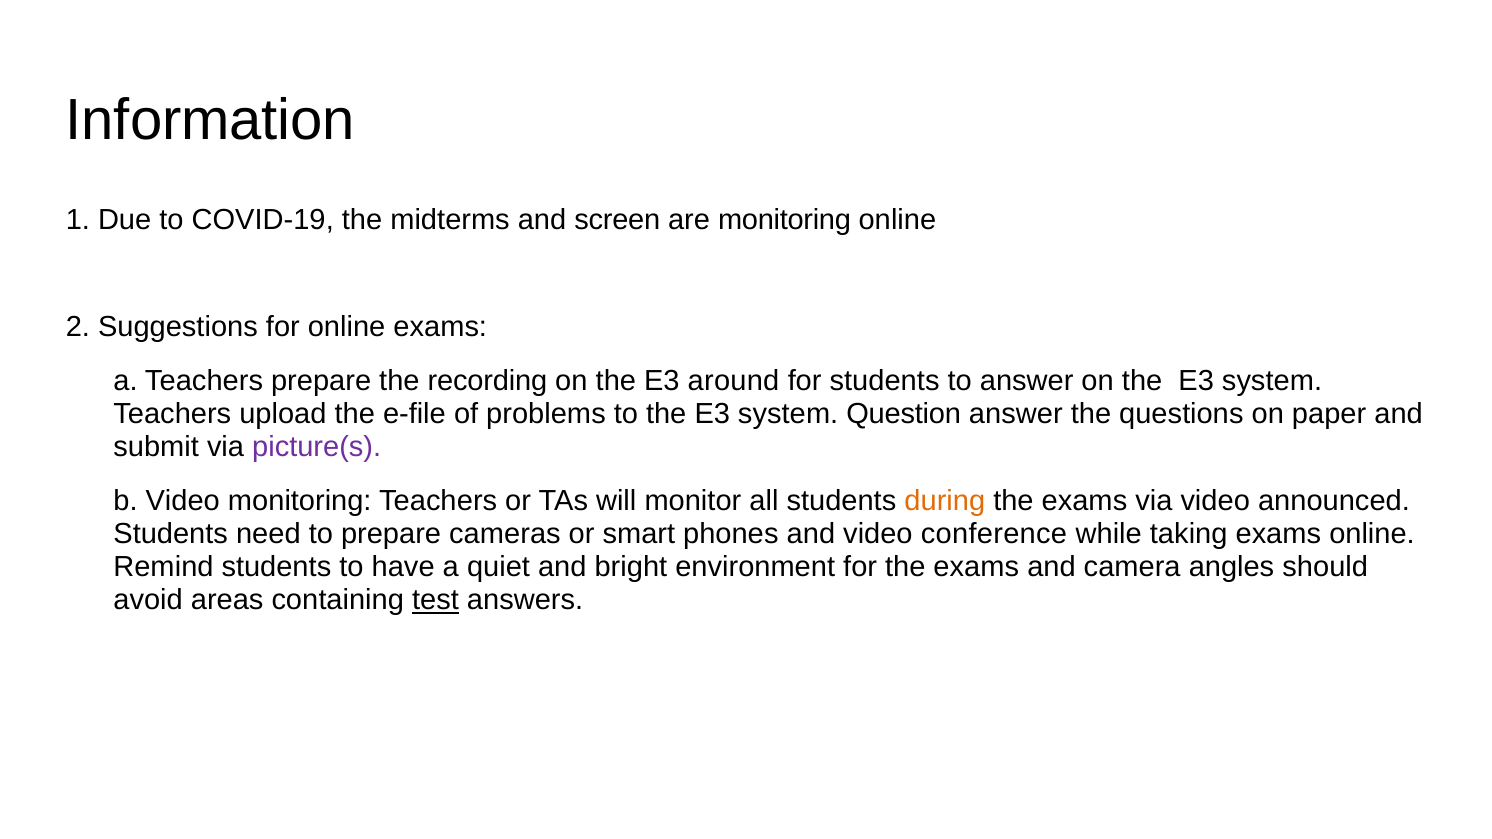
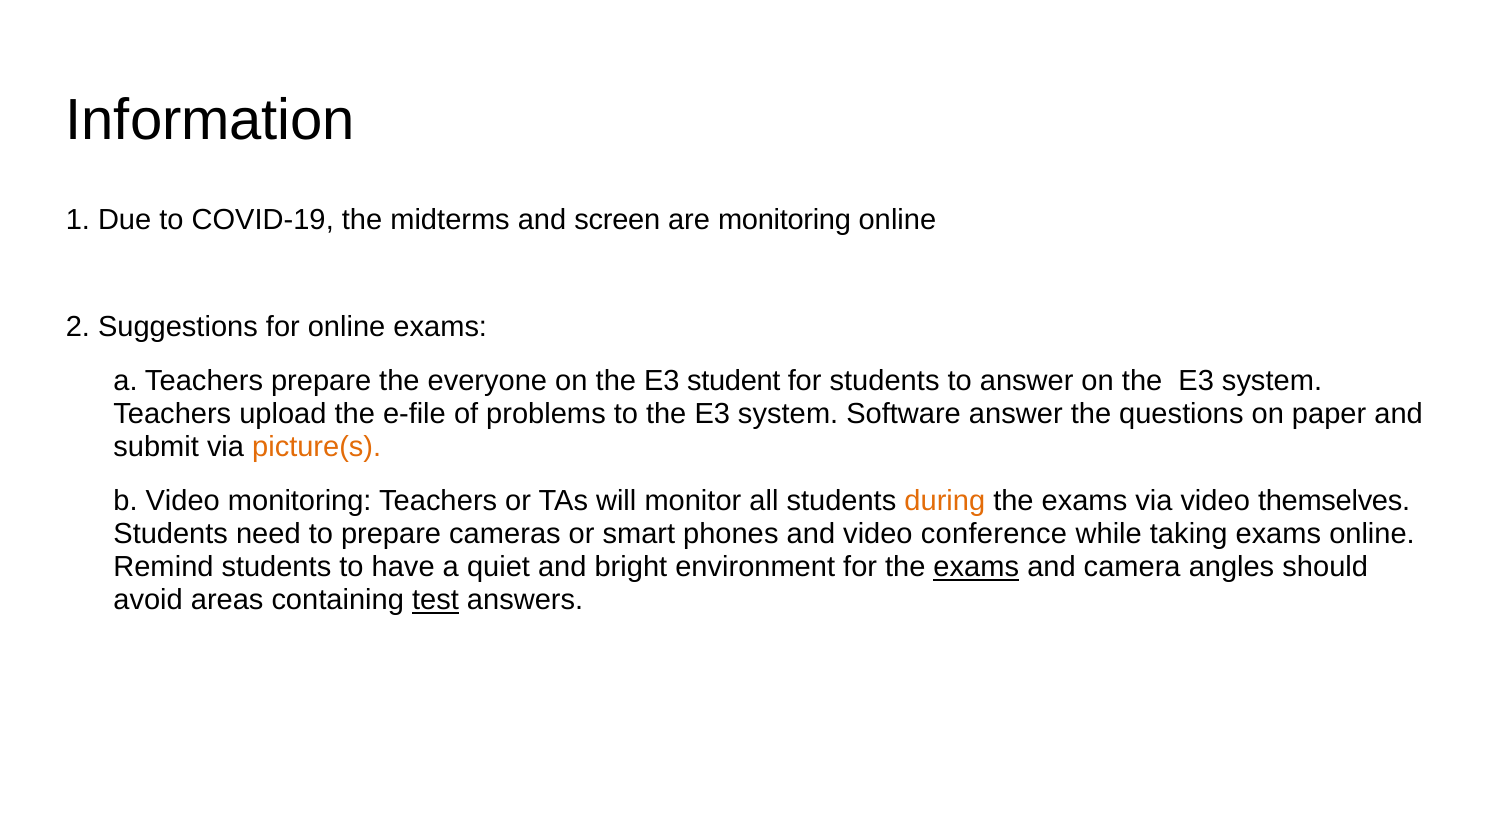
recording: recording -> everyone (487, 381)
around: around -> student (734, 381)
Question: Question -> Software (904, 414)
picture(s colour: purple -> orange (317, 447)
announced: announced -> themselves (1334, 501)
exams underline: none -> present (976, 567)
